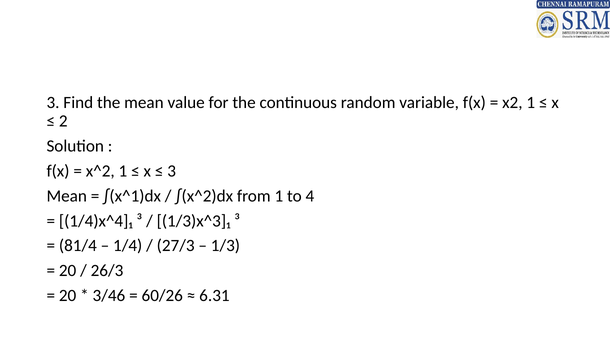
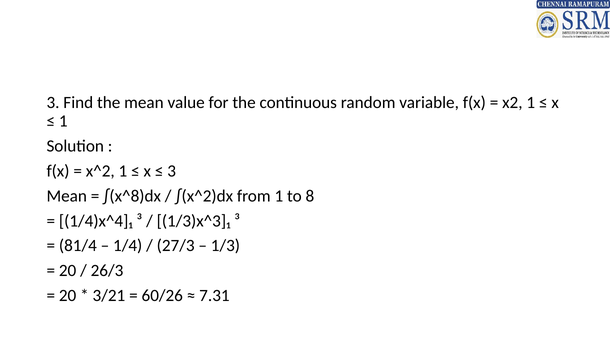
2: 2 -> 1 (63, 121)
∫(x^1)dx: ∫(x^1)dx -> ∫(x^8)dx (132, 196)
4: 4 -> 8 (310, 196)
3/46: 3/46 -> 3/21 (109, 296)
6.31: 6.31 -> 7.31 (214, 296)
